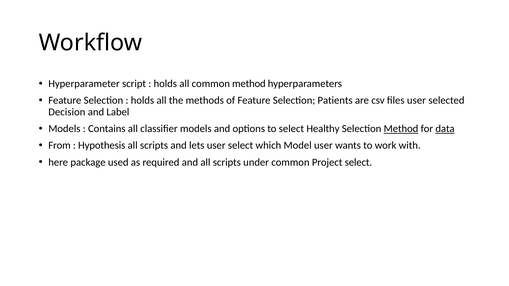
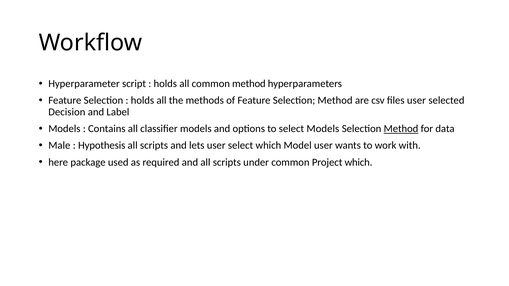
Feature Selection Patients: Patients -> Method (335, 101)
select Healthy: Healthy -> Models (323, 129)
data underline: present -> none (445, 129)
From: From -> Male (59, 146)
Project select: select -> which (358, 162)
